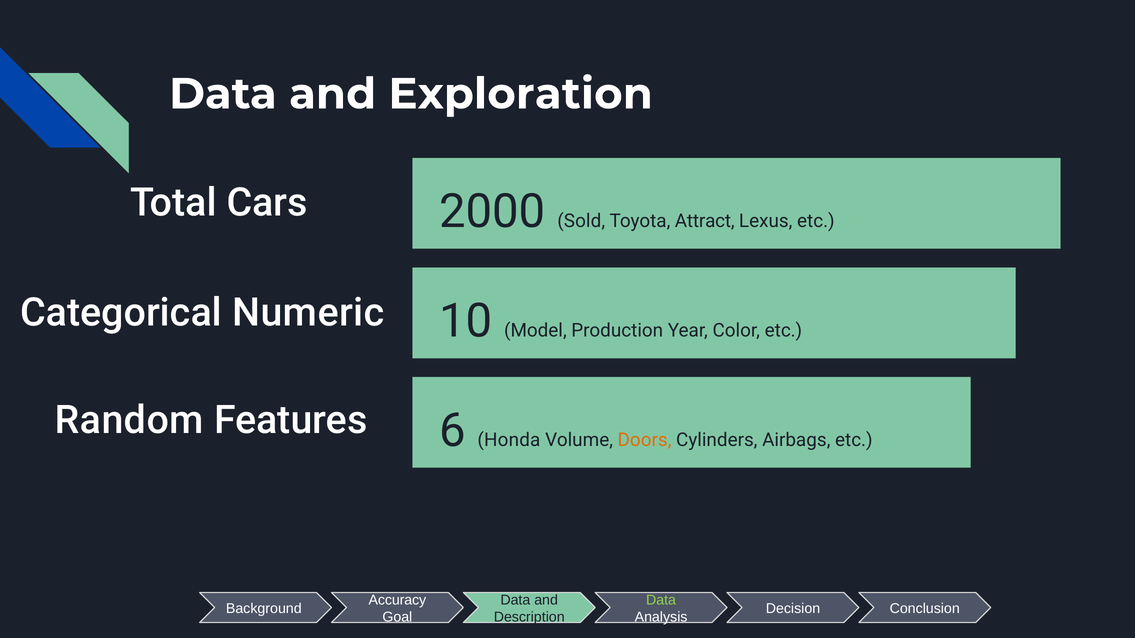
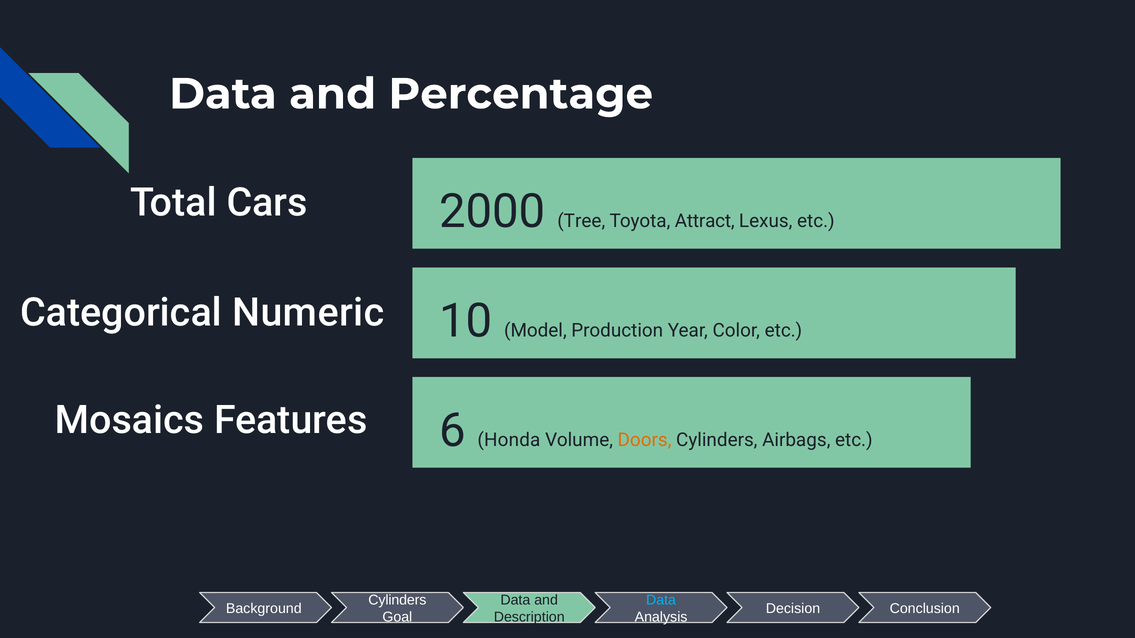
Exploration: Exploration -> Percentage (521, 94)
Sold: Sold -> Tree (581, 221)
Random: Random -> Mosaics (129, 421)
Accuracy: Accuracy -> Cylinders (397, 600)
Data colour: light green -> light blue (661, 600)
